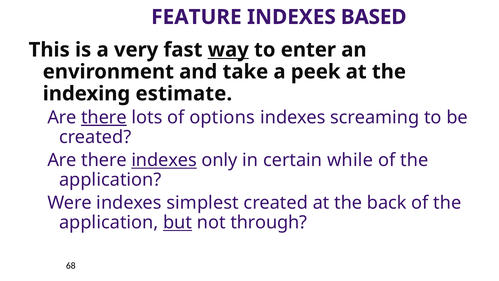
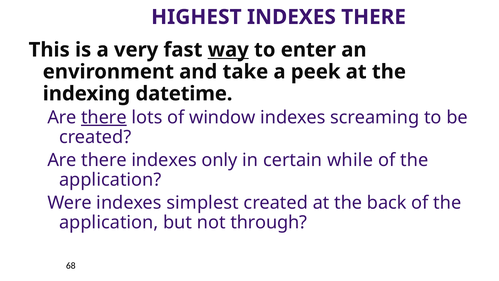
FEATURE: FEATURE -> HIGHEST (196, 17)
INDEXES BASED: BASED -> THERE (374, 17)
estimate: estimate -> datetime (184, 94)
options: options -> window (222, 117)
indexes underline: present -> none (164, 160)
but underline: present -> none (178, 222)
